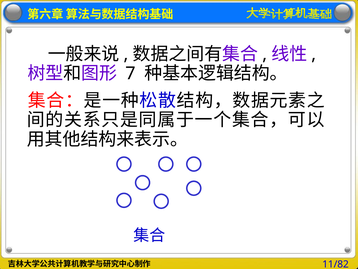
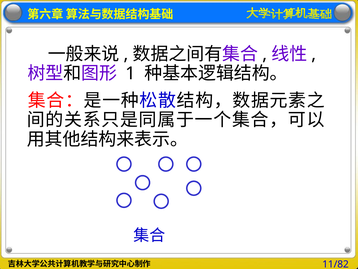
7: 7 -> 1 (130, 73)
